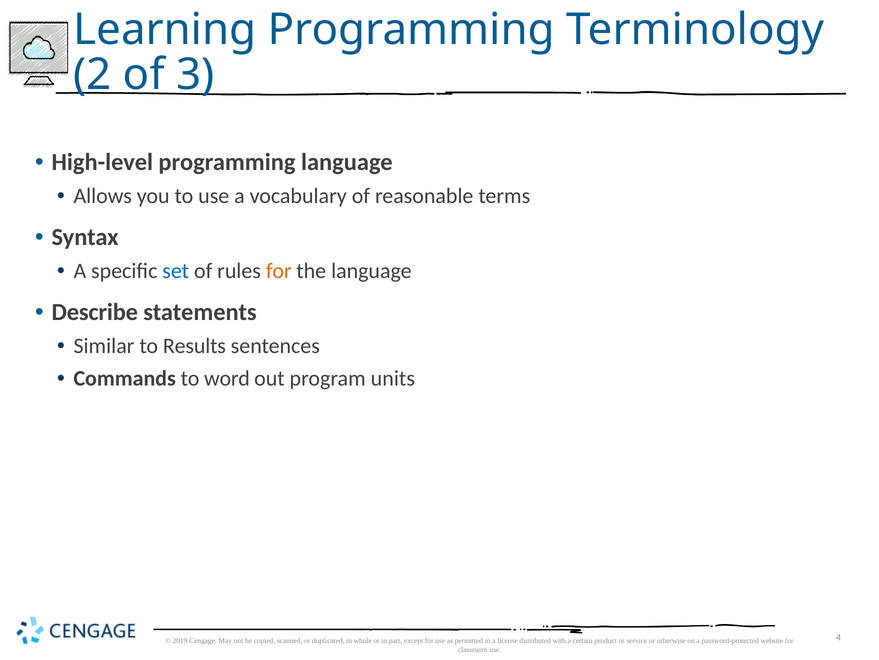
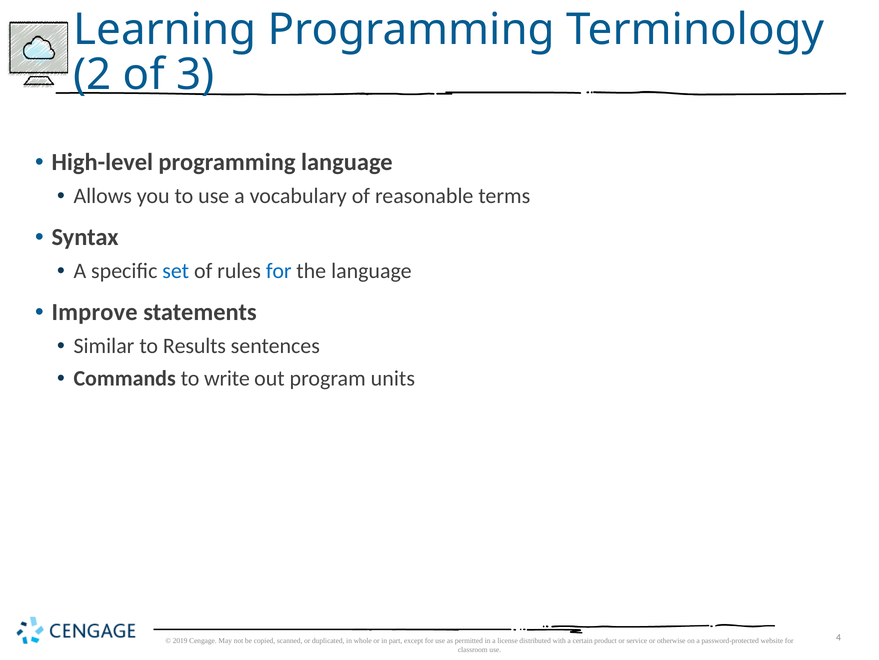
for colour: orange -> blue (279, 271)
Describe: Describe -> Improve (95, 312)
word: word -> write (227, 378)
